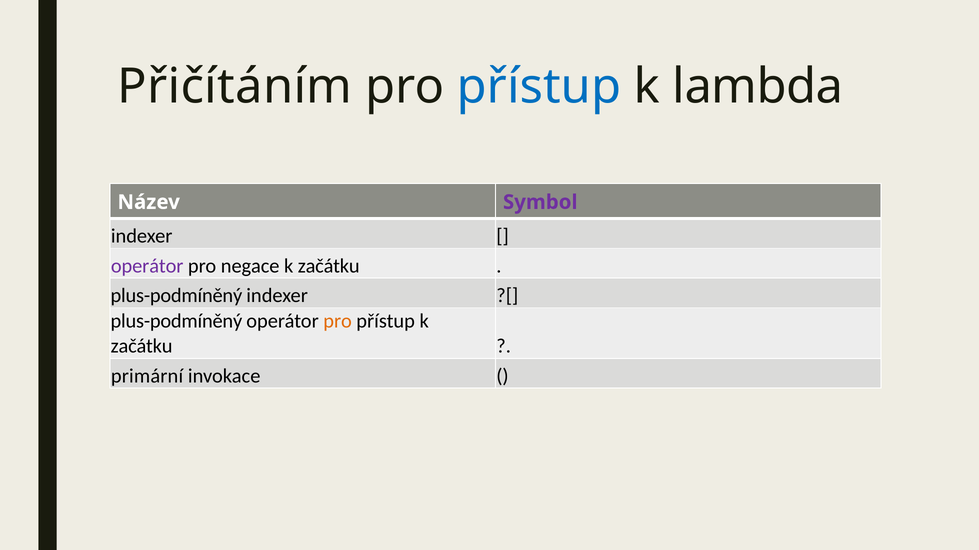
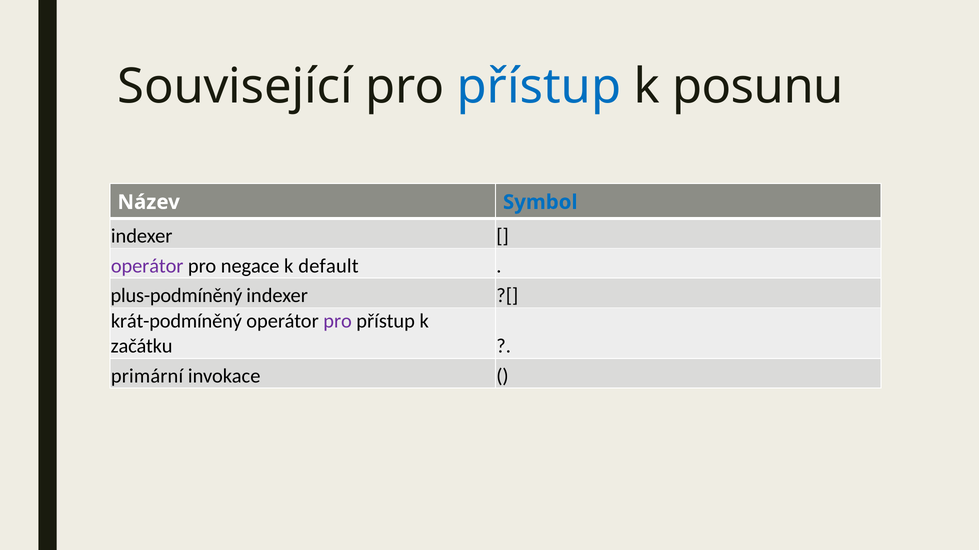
Přičítáním: Přičítáním -> Související (235, 87)
lambda: lambda -> posunu (758, 87)
Symbol colour: purple -> blue (540, 202)
začátku: začátku -> default (328, 266)
plus-podmíněný: plus-podmíněný -> krát-podmíněný (176, 322)
pro colour: orange -> purple (338, 322)
